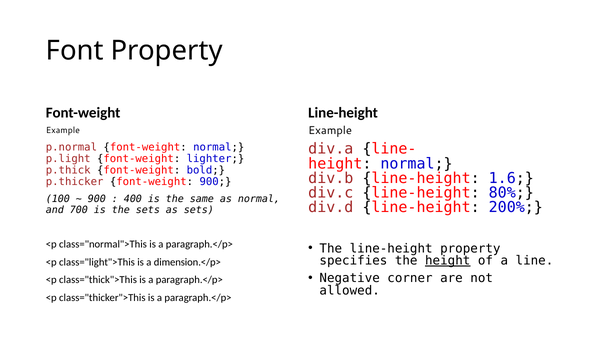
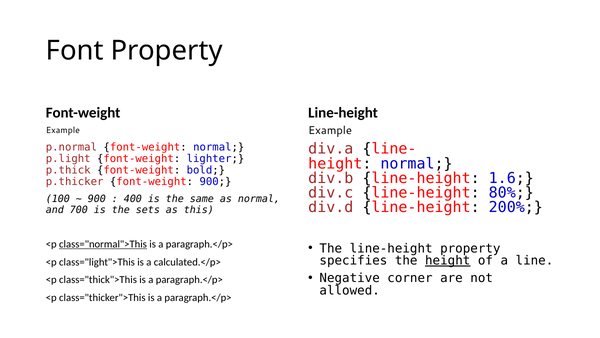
as sets: sets -> this (199, 210)
class="normal">This underline: none -> present (103, 244)
dimension.</p>: dimension.</p> -> calculated.</p> (187, 262)
